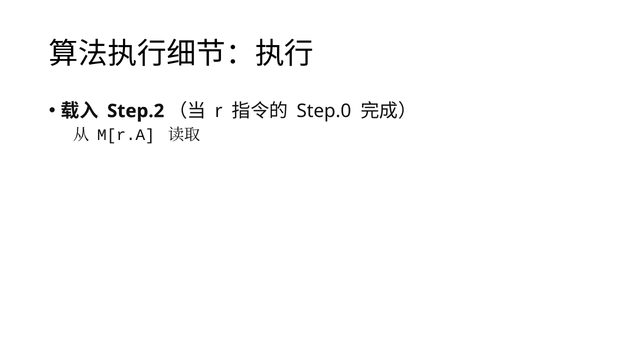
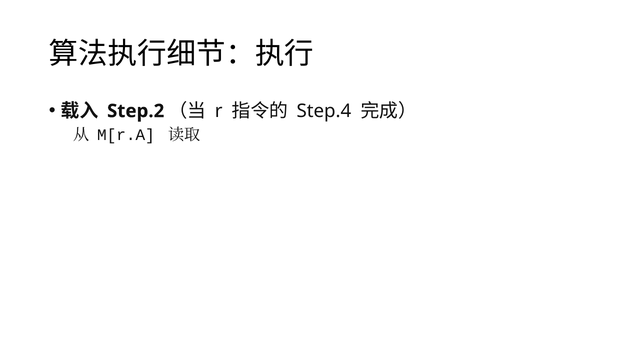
Step.0: Step.0 -> Step.4 (324, 111)
